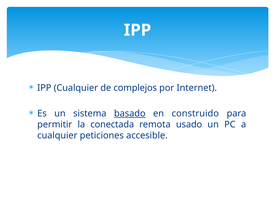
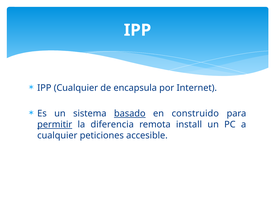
complejos: complejos -> encapsula (135, 88)
permitir underline: none -> present (55, 125)
conectada: conectada -> diferencia (112, 125)
usado: usado -> install (189, 125)
